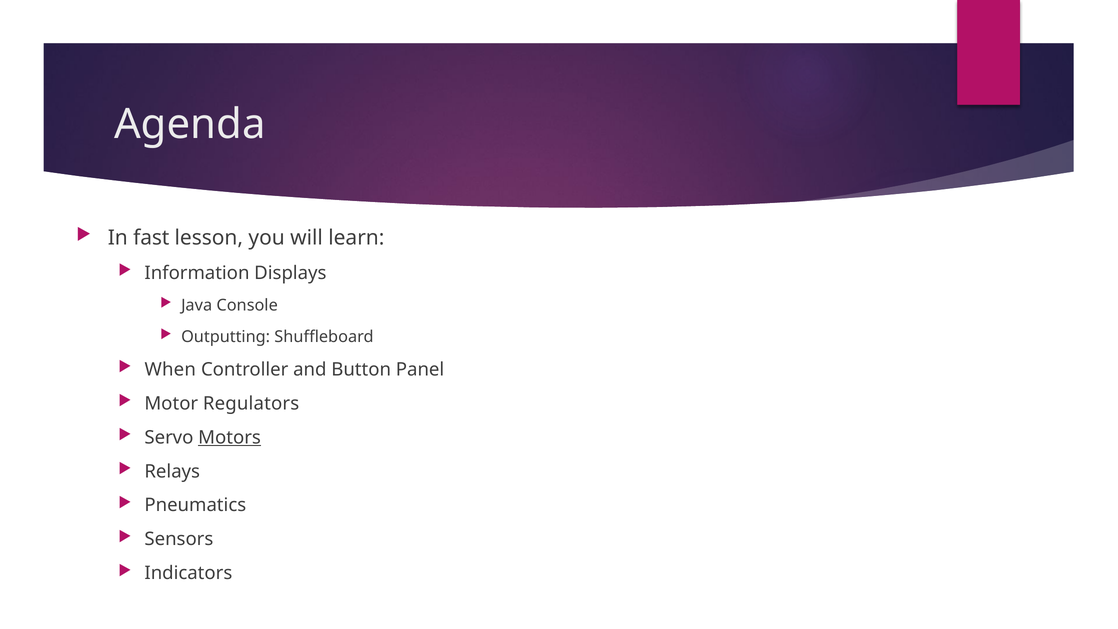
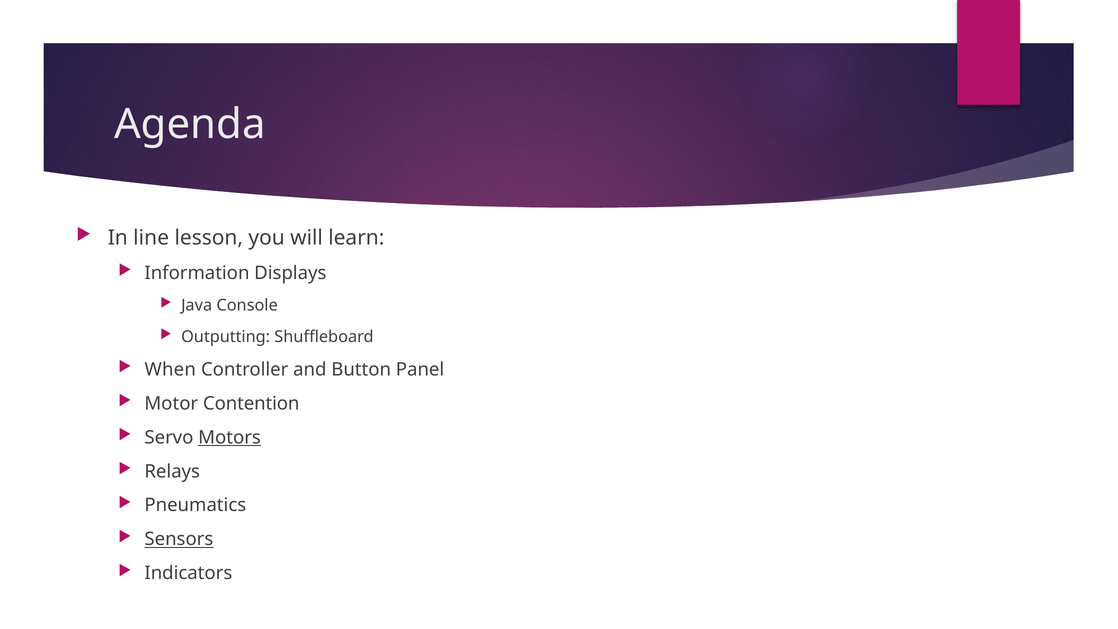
fast: fast -> line (151, 238)
Regulators: Regulators -> Contention (251, 403)
Sensors underline: none -> present (179, 539)
